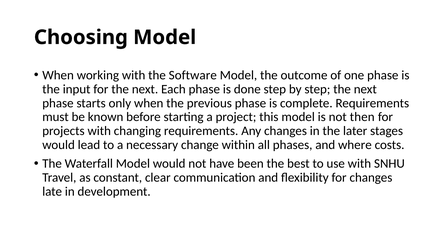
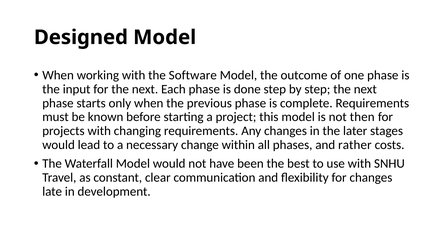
Choosing: Choosing -> Designed (81, 37)
where: where -> rather (355, 145)
